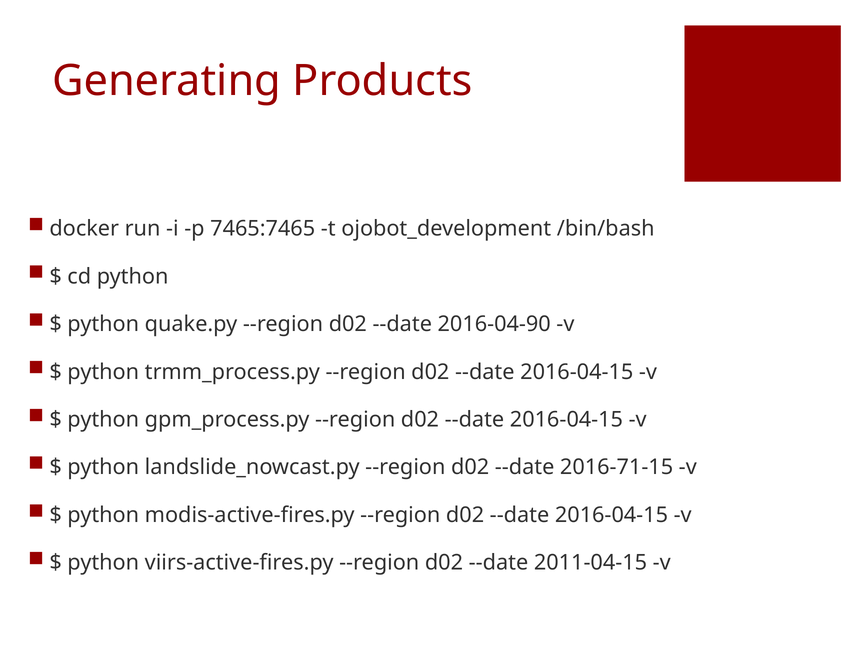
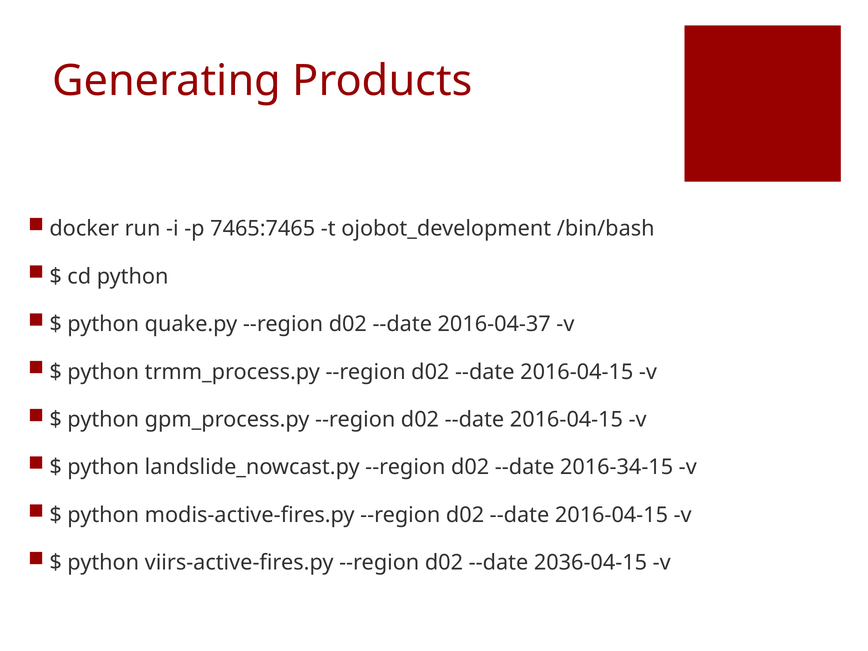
2016-04-90: 2016-04-90 -> 2016-04-37 (494, 324)
2016-71-15: 2016-71-15 -> 2016-34-15 (617, 467)
2011-04-15: 2011-04-15 -> 2036-04-15 (591, 563)
